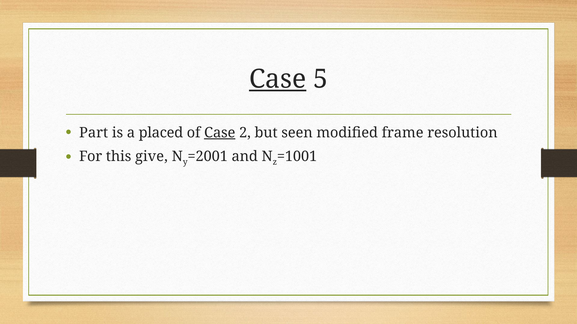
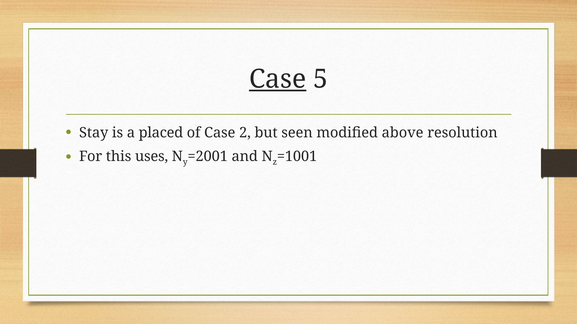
Part: Part -> Stay (94, 133)
Case underline: present -> none (220, 133)
frame: frame -> above (403, 133)
give: give -> uses (152, 157)
